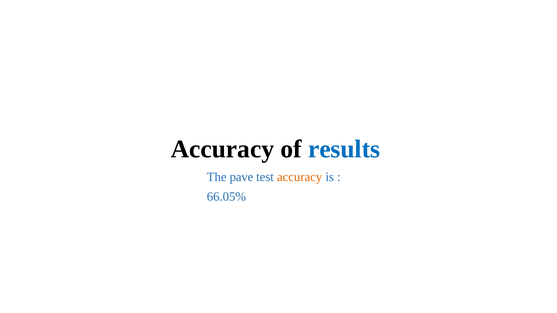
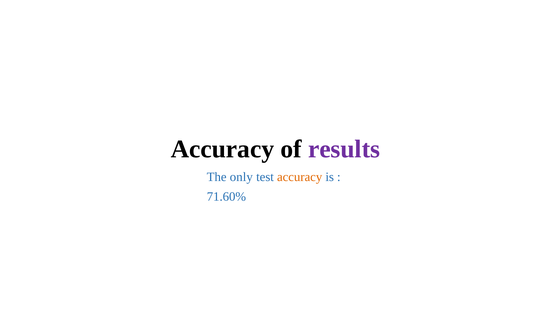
results colour: blue -> purple (344, 149)
pave: pave -> only (241, 177)
66.05%: 66.05% -> 71.60% (226, 197)
